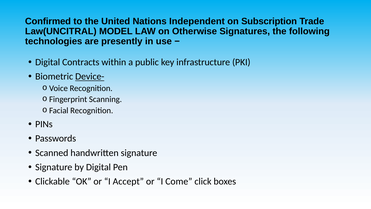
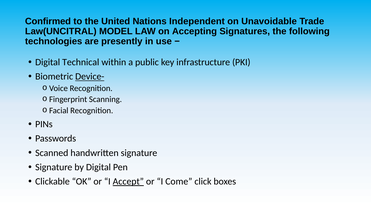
Subscription: Subscription -> Unavoidable (269, 21)
Otherwise: Otherwise -> Accepting (195, 31)
Contracts: Contracts -> Technical (81, 62)
Accept underline: none -> present (128, 181)
